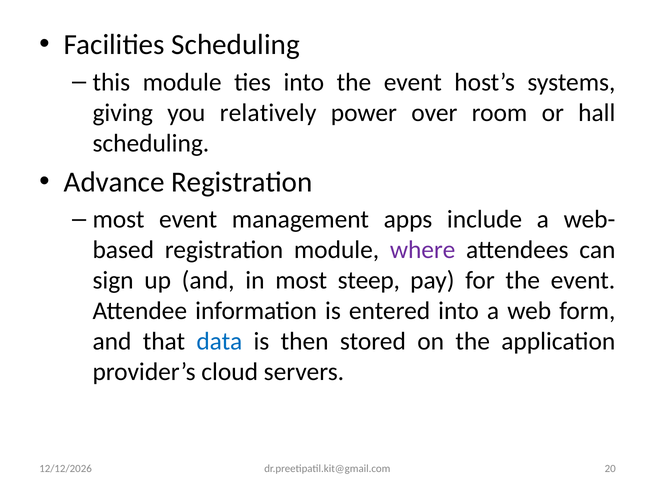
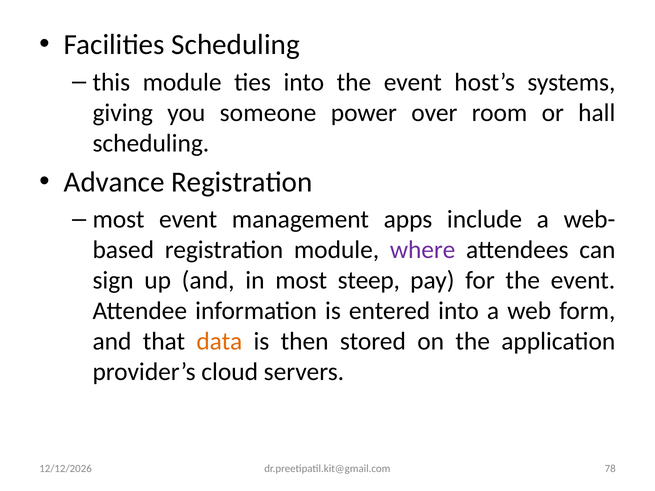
relatively: relatively -> someone (268, 113)
data colour: blue -> orange (219, 342)
20: 20 -> 78 (610, 469)
